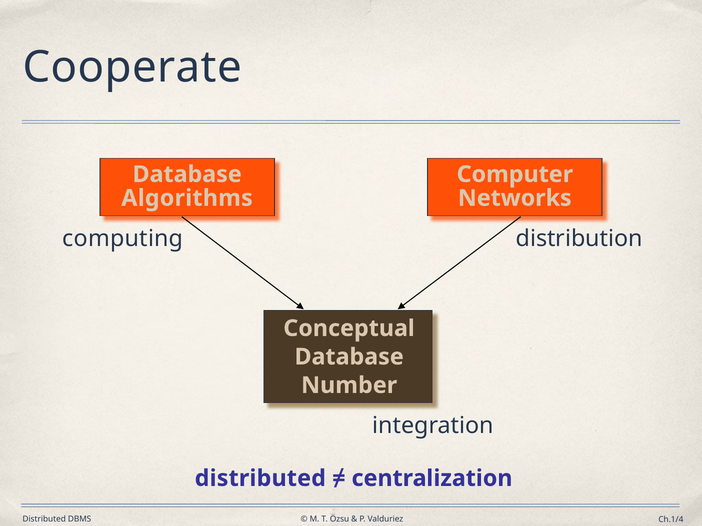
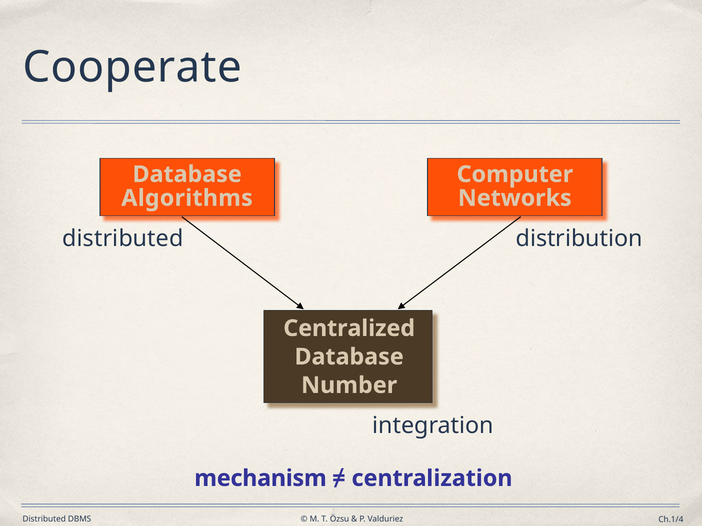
computing: computing -> distributed (123, 239)
Conceptual: Conceptual -> Centralized (349, 329)
distributed: distributed -> mechanism (261, 479)
